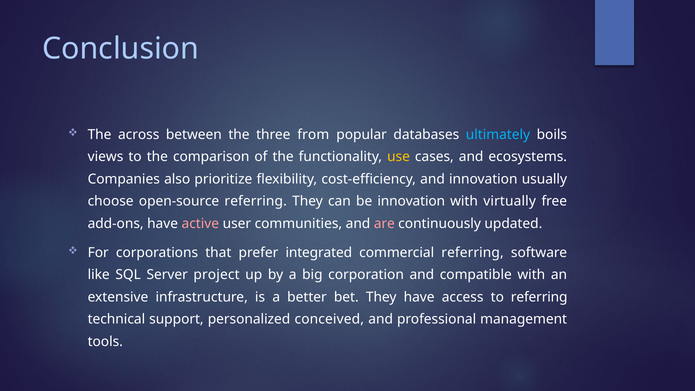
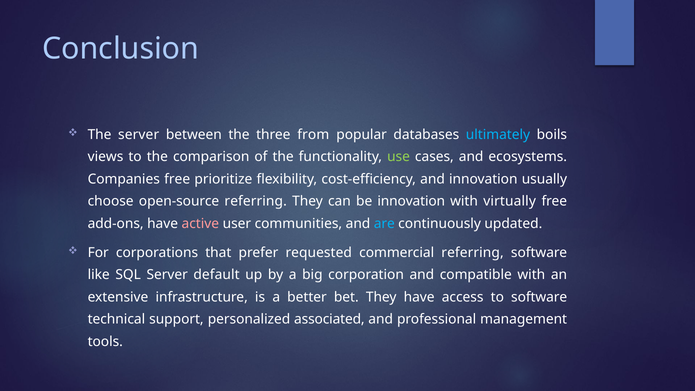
The across: across -> server (139, 135)
use colour: yellow -> light green (399, 157)
Companies also: also -> free (177, 179)
are colour: pink -> light blue (384, 224)
integrated: integrated -> requested (319, 252)
project: project -> default (217, 275)
to referring: referring -> software (539, 297)
conceived: conceived -> associated (329, 319)
